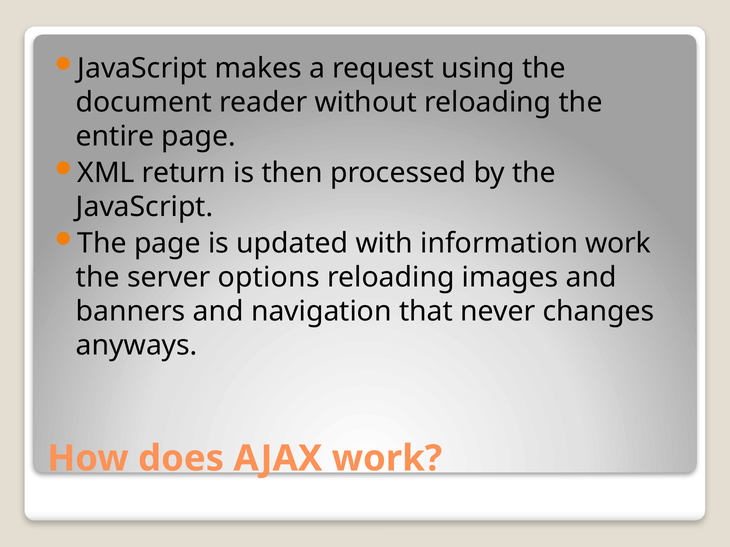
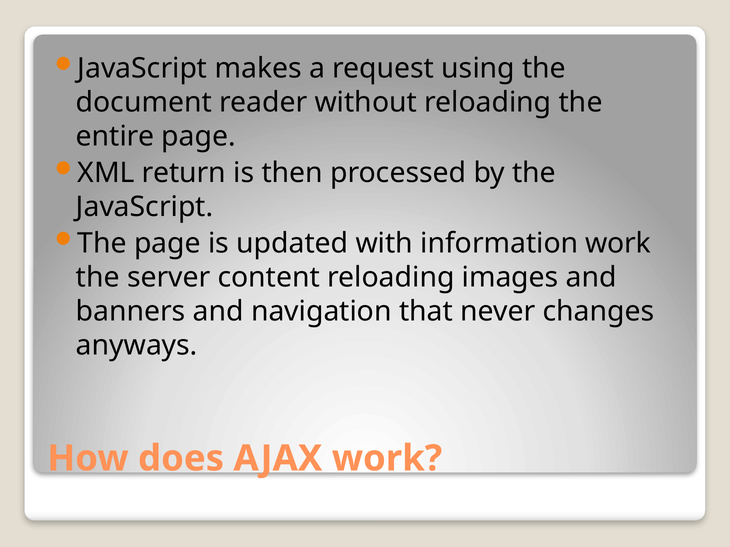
options: options -> content (269, 278)
